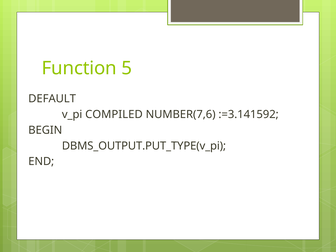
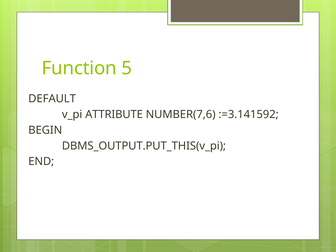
COMPILED: COMPILED -> ATTRIBUTE (114, 114)
DBMS_OUTPUT.PUT_TYPE(v_pi: DBMS_OUTPUT.PUT_TYPE(v_pi -> DBMS_OUTPUT.PUT_THIS(v_pi (144, 146)
